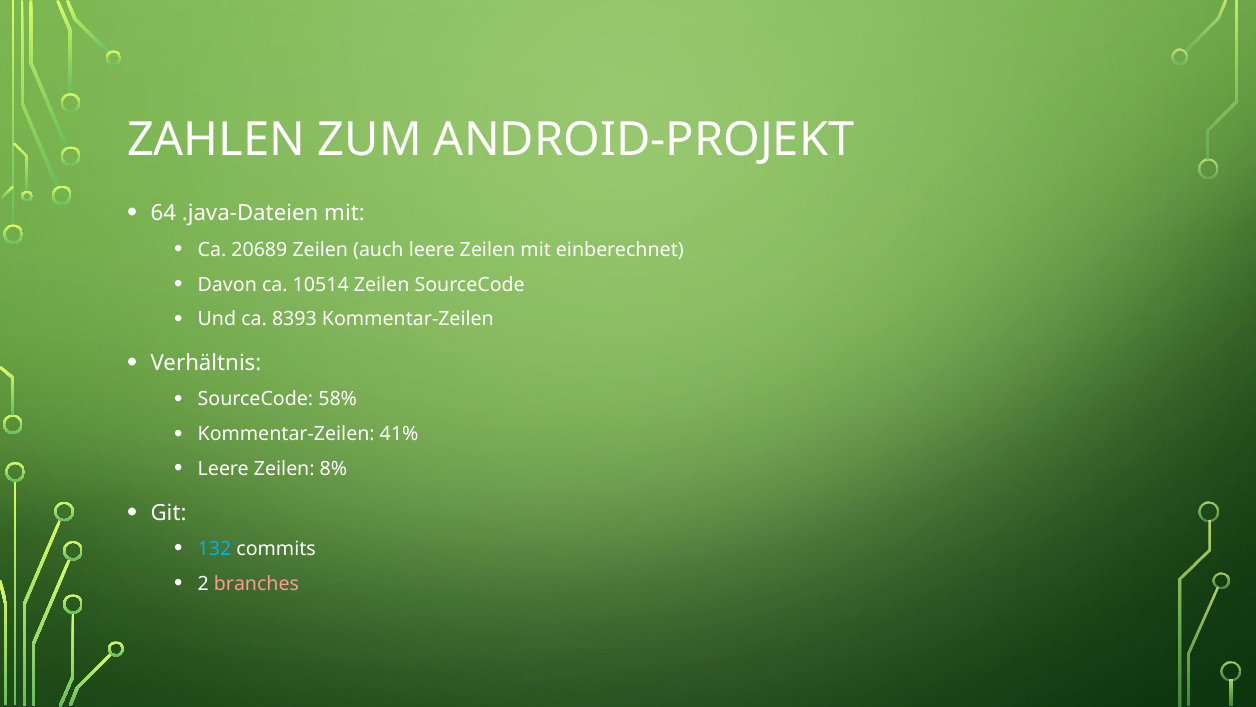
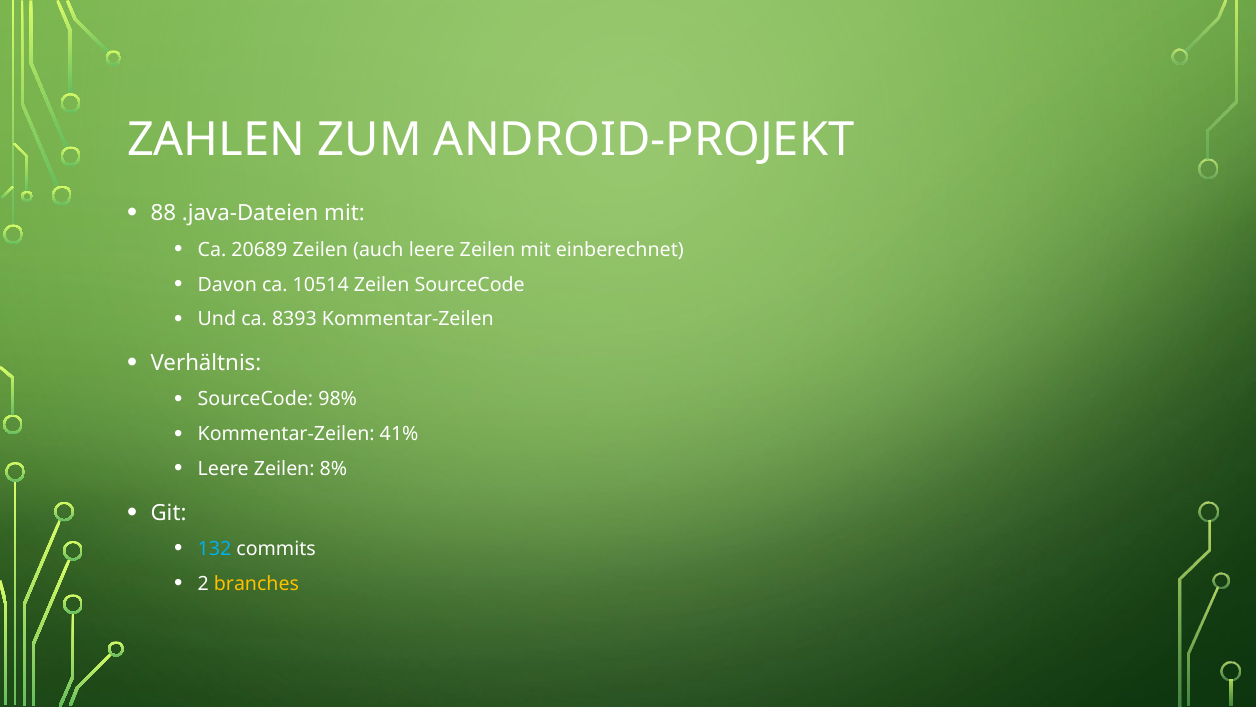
64: 64 -> 88 (163, 213)
58%: 58% -> 98% (338, 399)
branches colour: pink -> yellow (256, 583)
